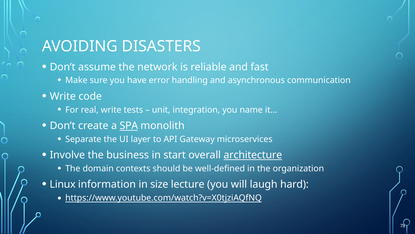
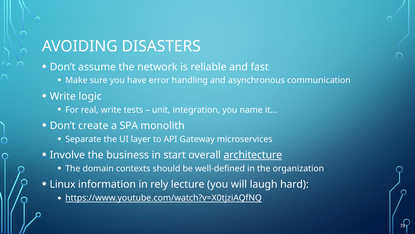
code: code -> logic (90, 96)
SPA underline: present -> none (129, 125)
size: size -> rely (159, 184)
